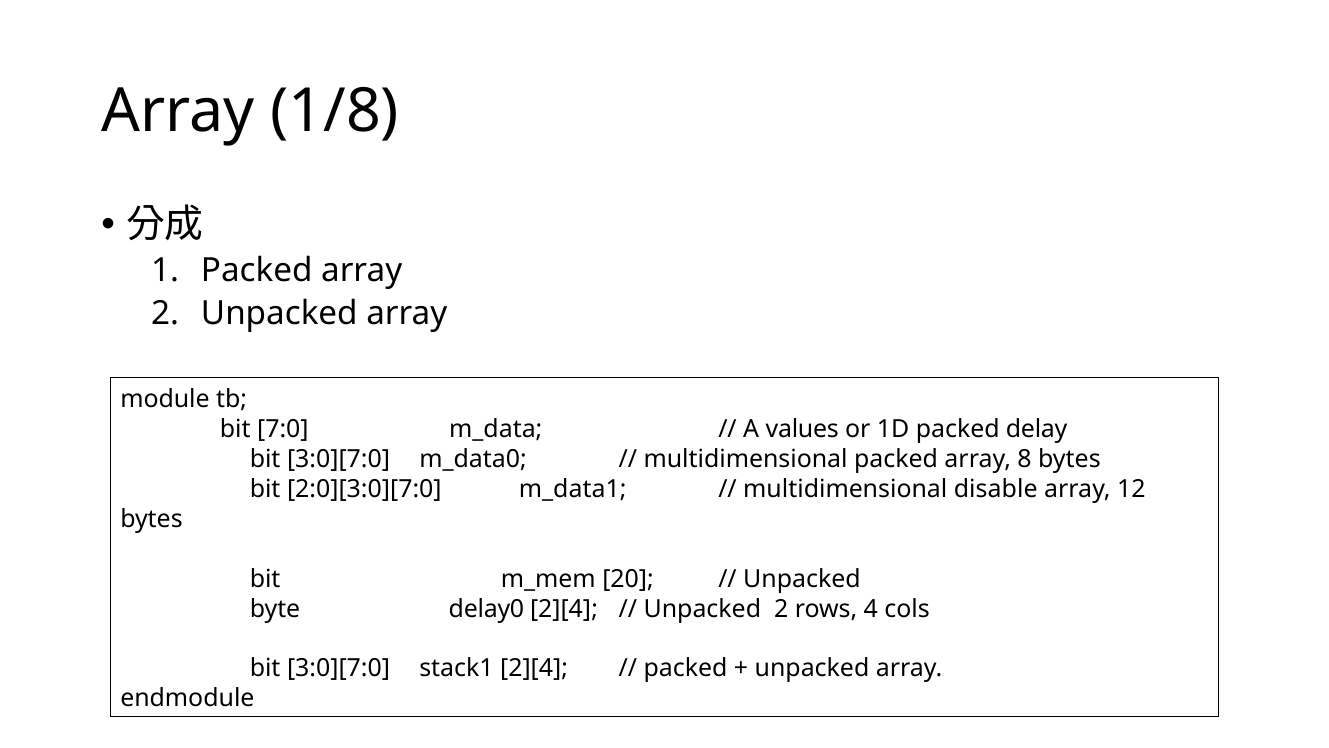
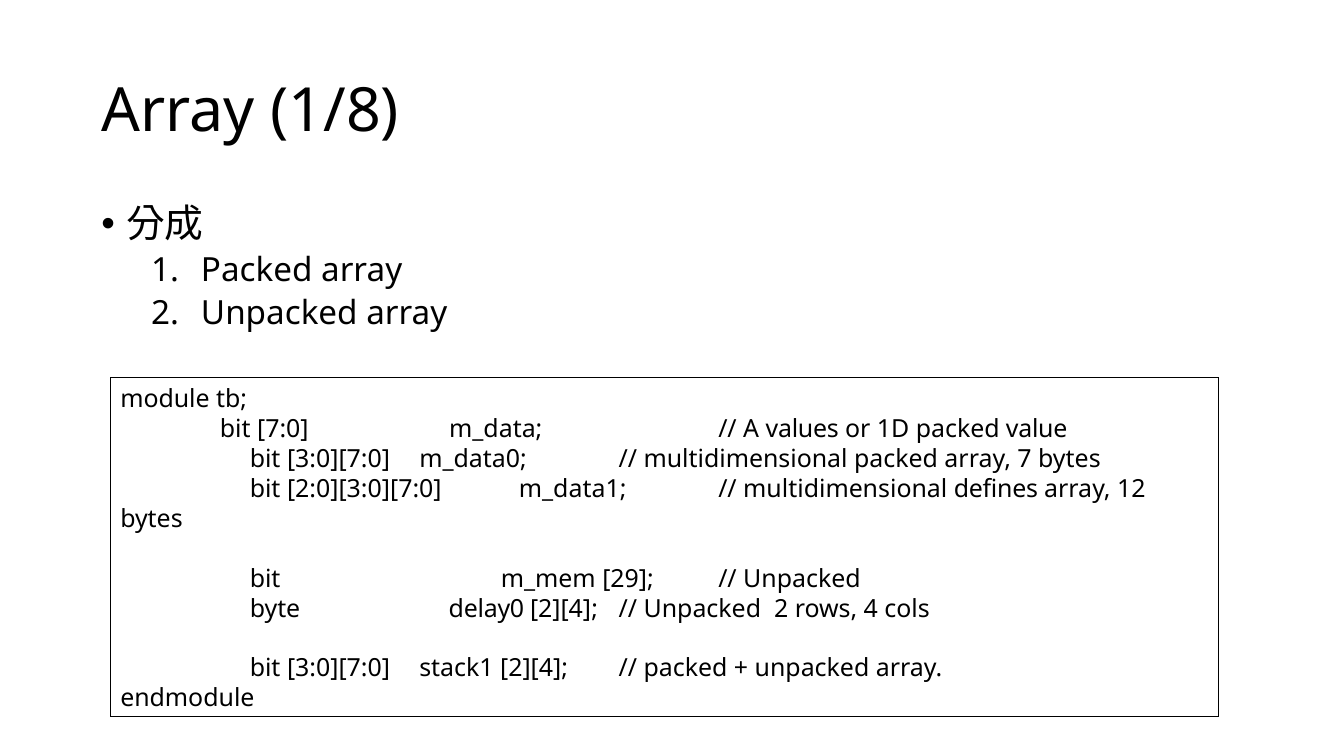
delay: delay -> value (1037, 429)
8: 8 -> 7 (1025, 459)
disable: disable -> defines (996, 489)
20: 20 -> 29 (628, 579)
